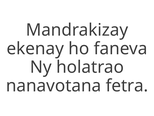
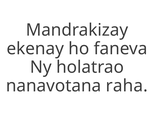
fetra: fetra -> raha (127, 85)
